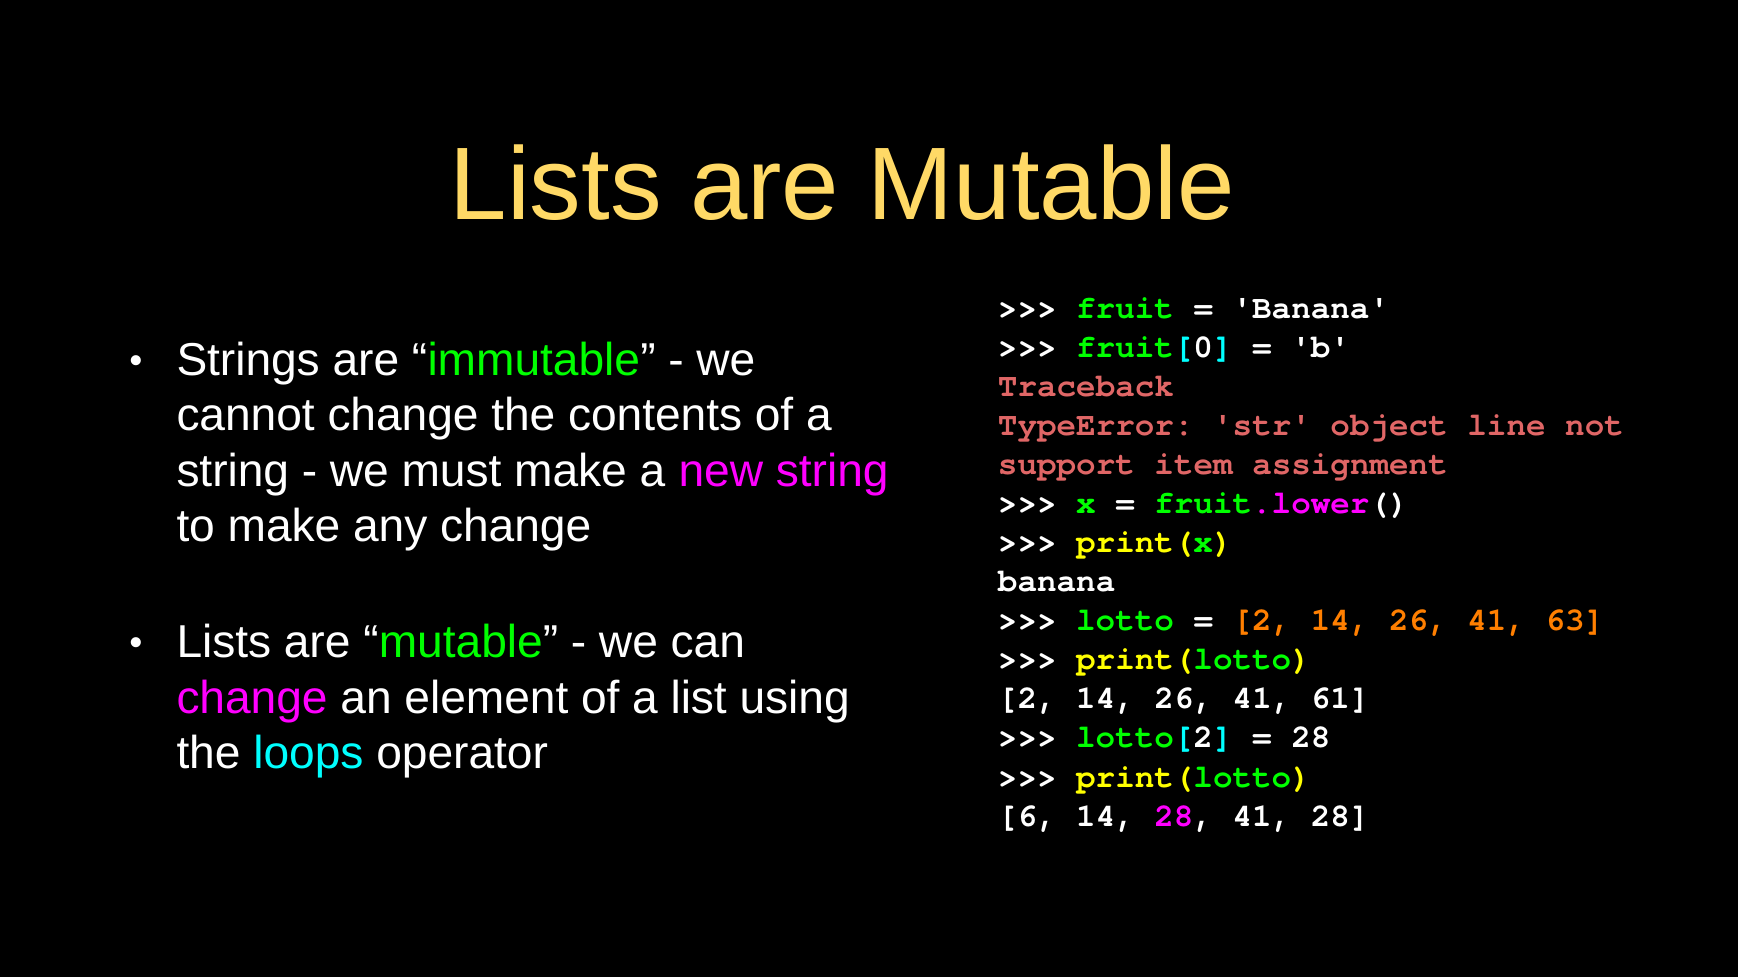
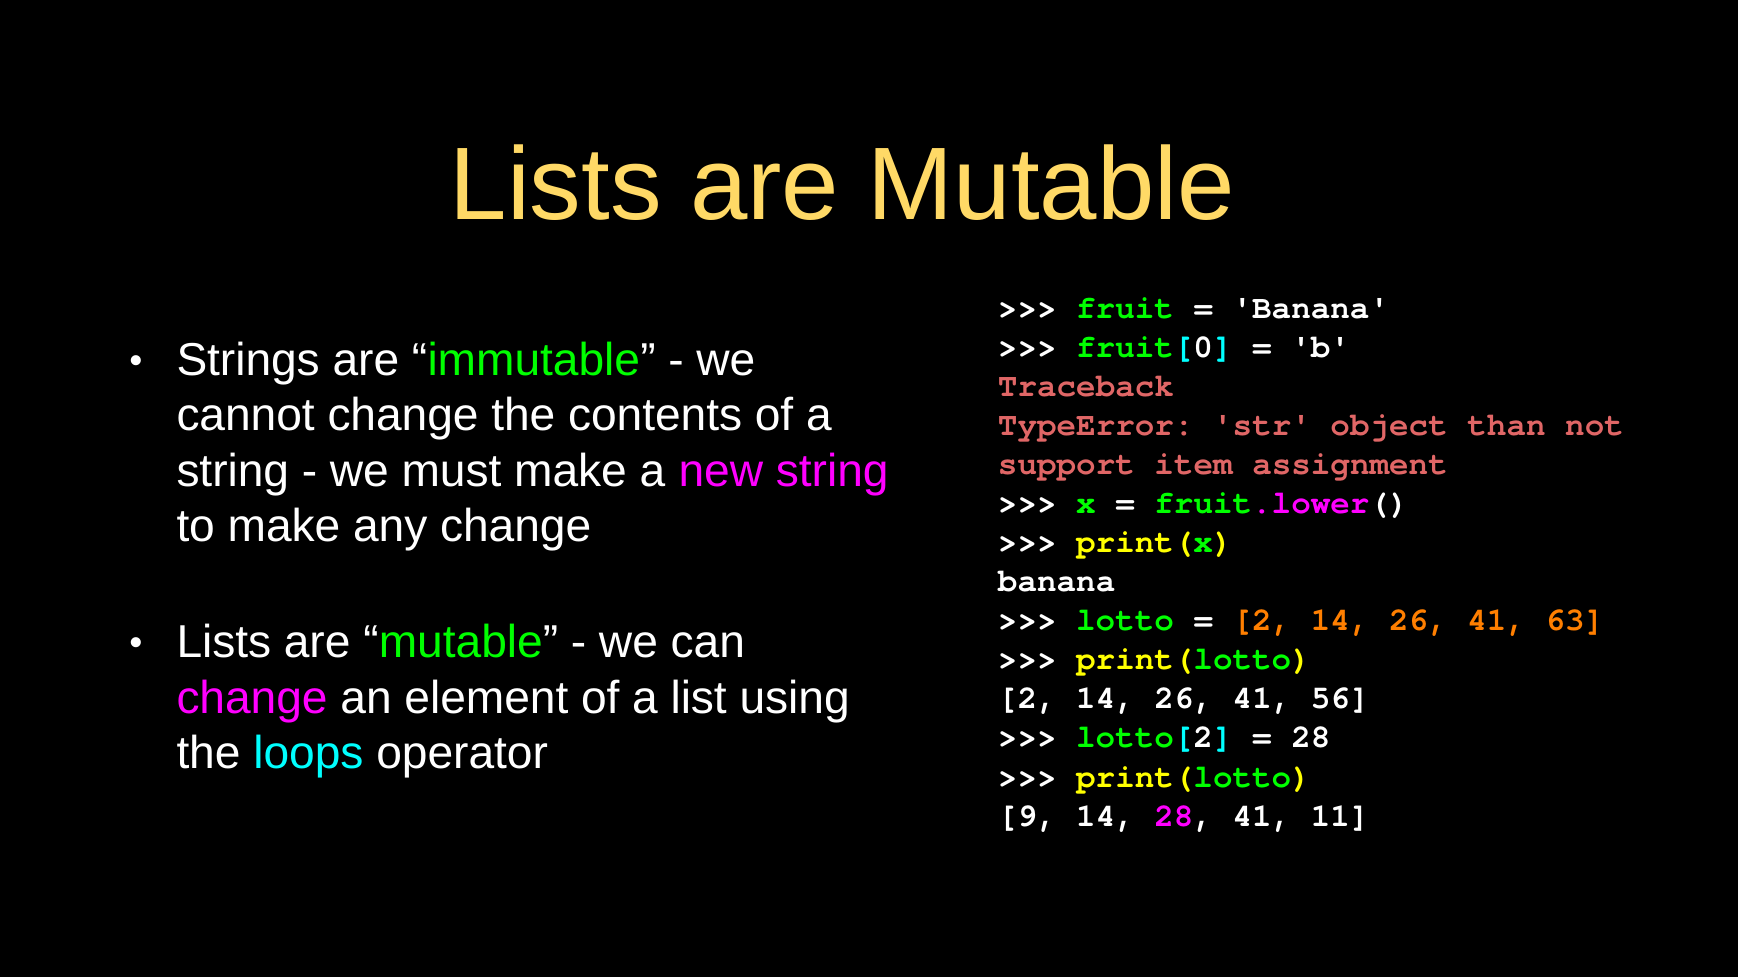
line: line -> than (1507, 425)
61: 61 -> 56 (1340, 699)
6: 6 -> 9 (1027, 816)
41 28: 28 -> 11 (1340, 816)
